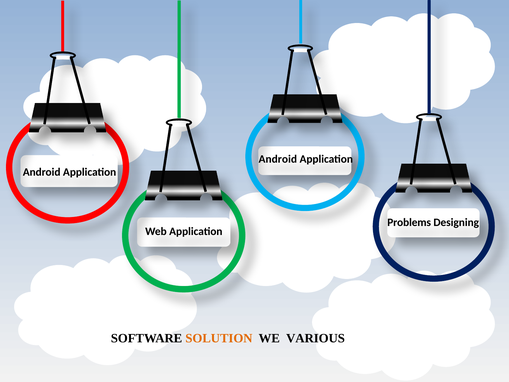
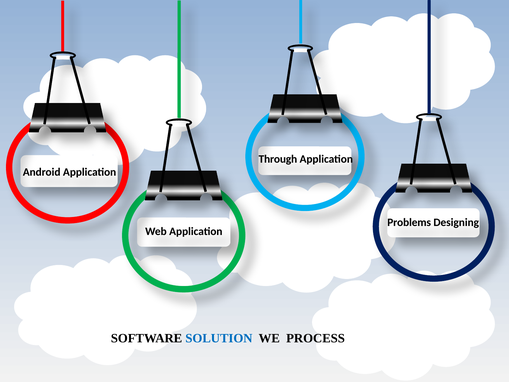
Android: Android -> Through (278, 159)
SOLUTION colour: orange -> blue (219, 338)
VARIOUS: VARIOUS -> PROCESS (316, 338)
